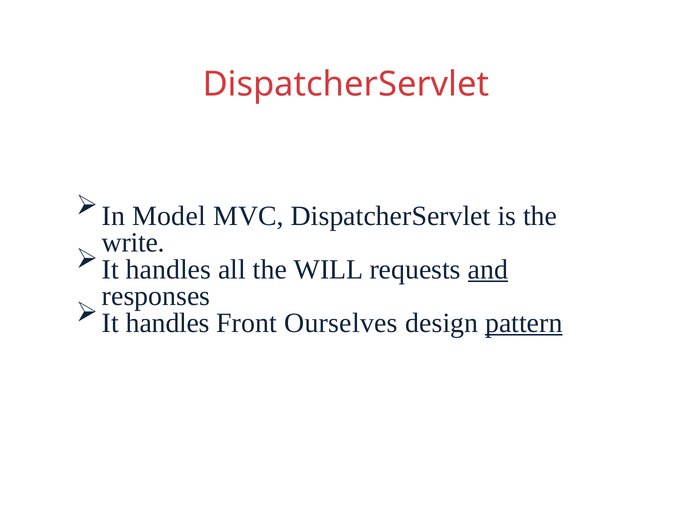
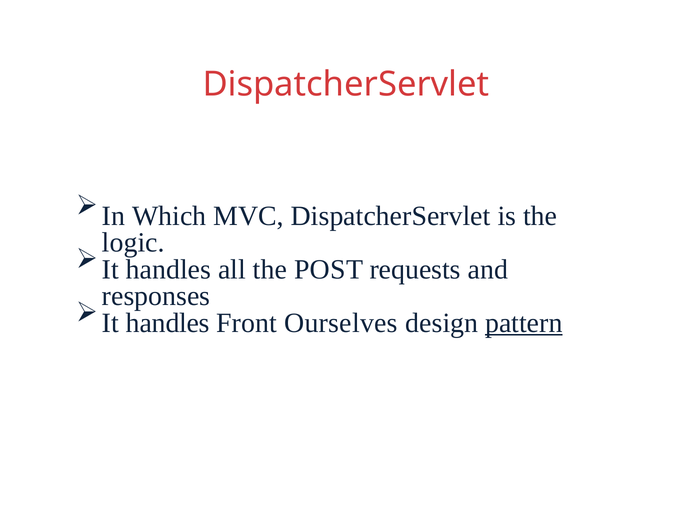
Model: Model -> Which (169, 216)
write: write -> logic (133, 243)
WILL: WILL -> POST (329, 269)
and underline: present -> none (488, 269)
